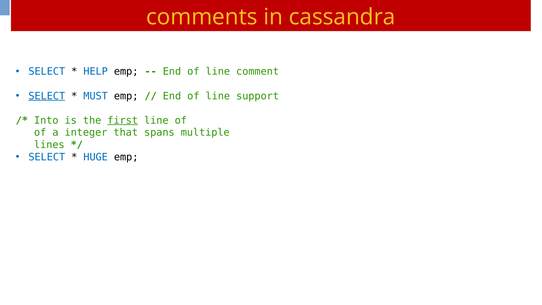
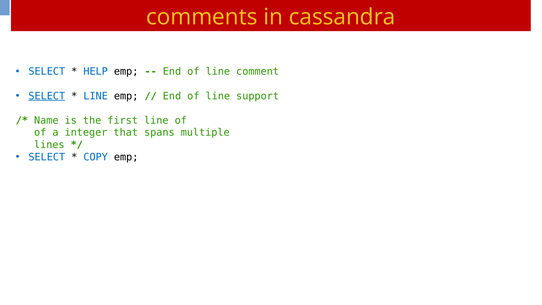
MUST: MUST -> LINE (96, 96)
Into: Into -> Name (46, 120)
first underline: present -> none (123, 120)
HUGE: HUGE -> COPY (96, 157)
